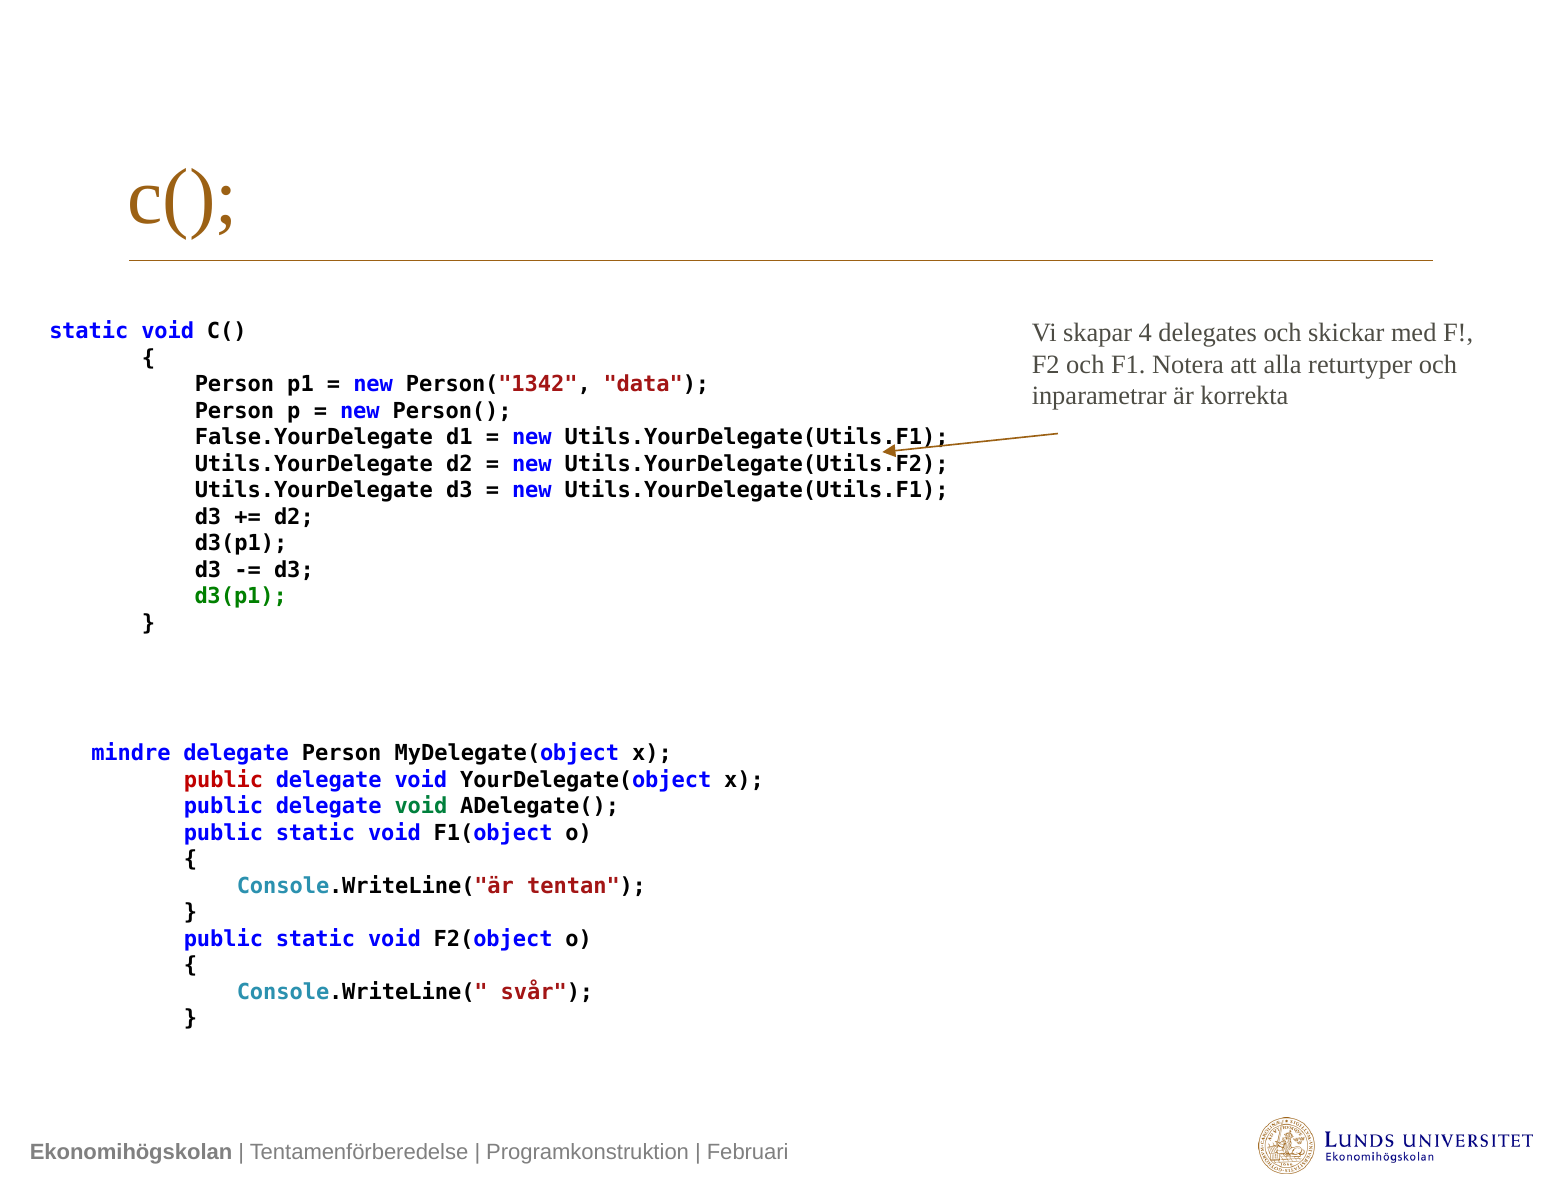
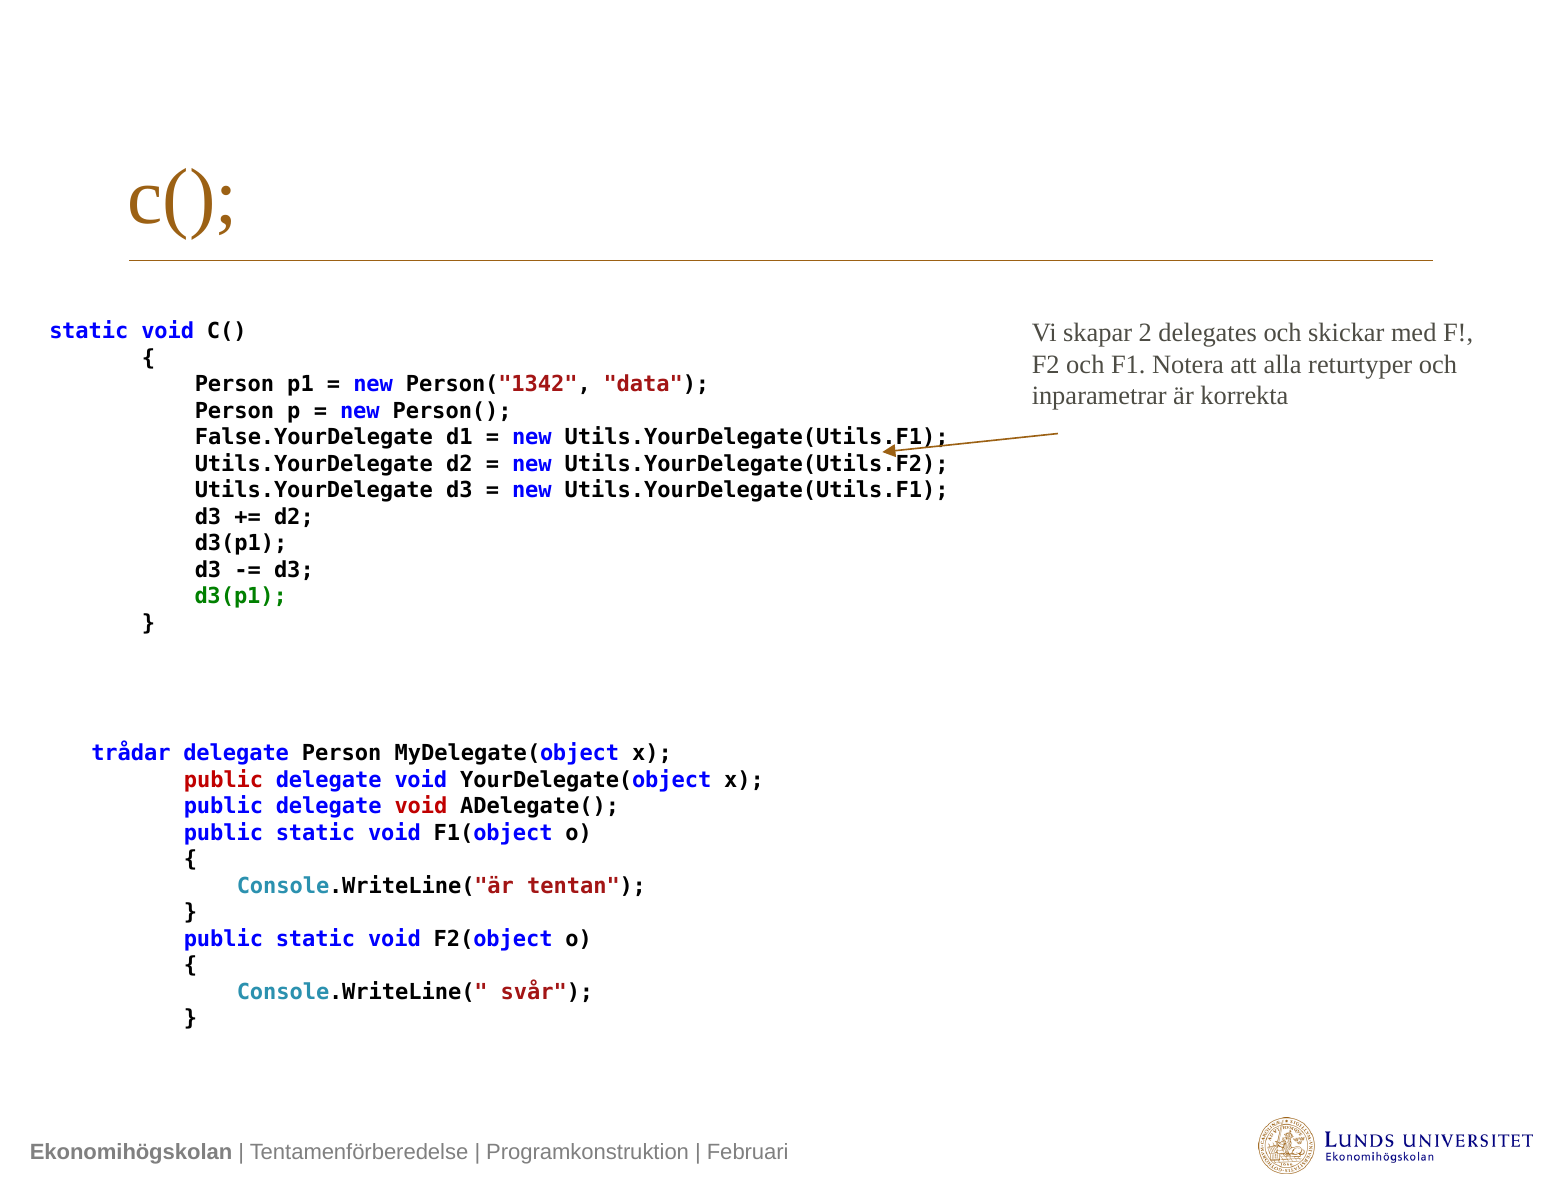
4: 4 -> 2 (1145, 333)
mindre: mindre -> trådar (131, 753)
void colour: green -> red (421, 806)
